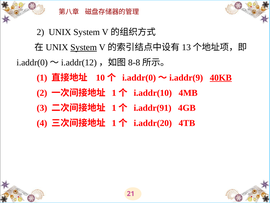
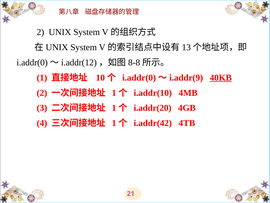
System underline: present -> none (84, 47)
i.addr(91: i.addr(91 -> i.addr(20 (153, 108)
i.addr(20: i.addr(20 -> i.addr(42 (153, 123)
